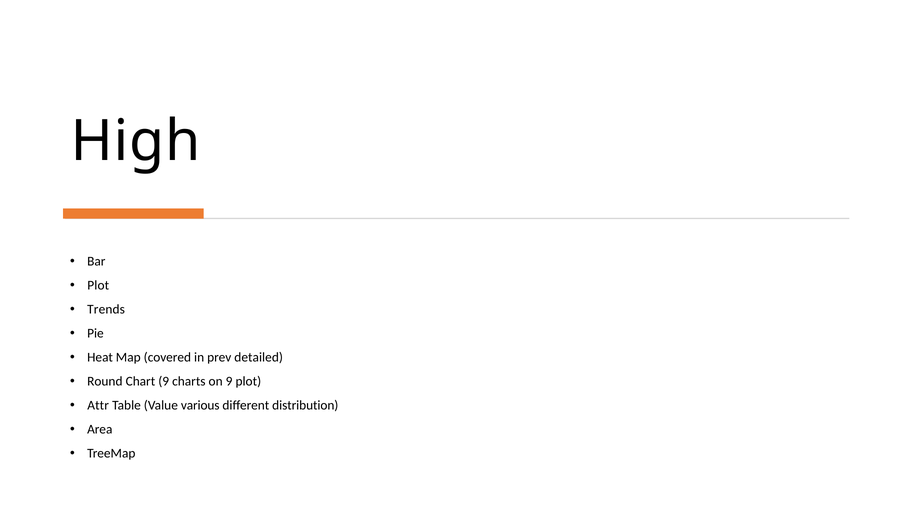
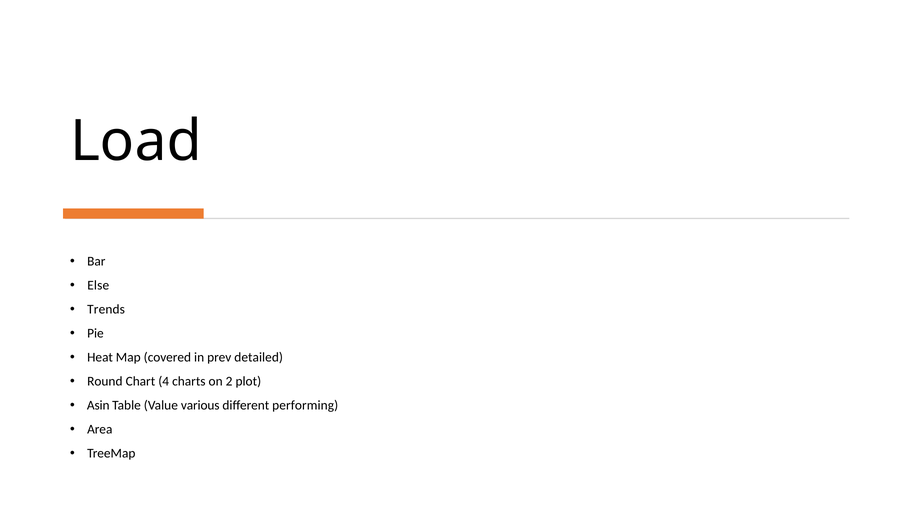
High: High -> Load (136, 141)
Plot: Plot -> Else (98, 285)
Chart 9: 9 -> 4 (164, 381)
on 9: 9 -> 2 (229, 381)
Attr: Attr -> Asin (98, 405)
distribution: distribution -> performing (305, 405)
